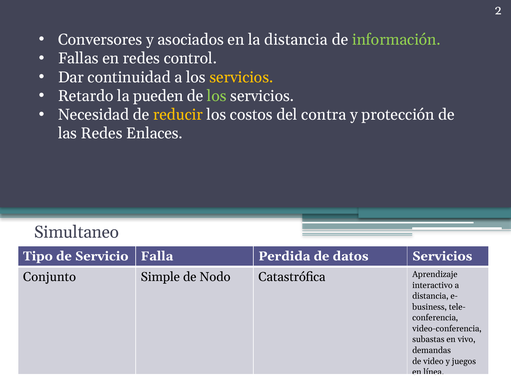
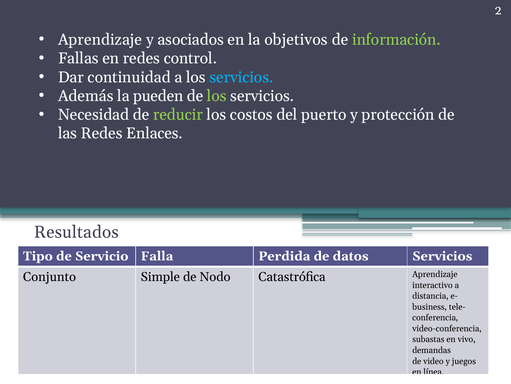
Conversores: Conversores -> Aprendizaje (100, 40)
la distancia: distancia -> objetivos (296, 40)
servicios colour: yellow -> light blue (241, 77)
Retardo: Retardo -> Además (86, 96)
reducir colour: yellow -> light green (178, 115)
contra: contra -> puerto (324, 115)
Simultaneo: Simultaneo -> Resultados (76, 232)
